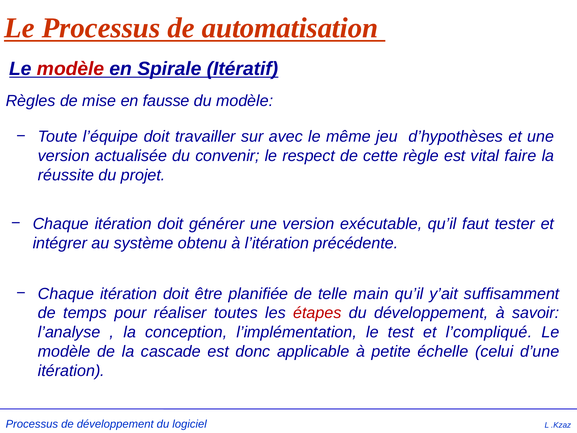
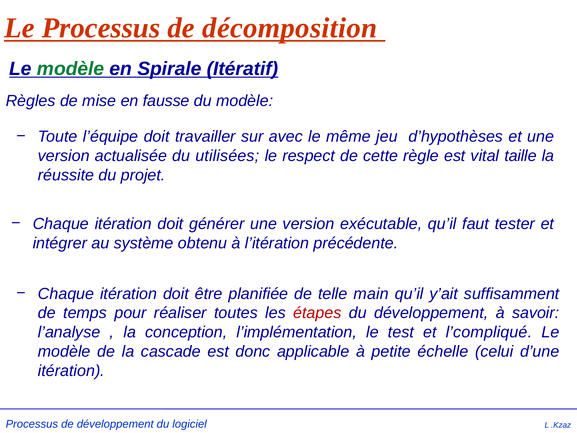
automatisation: automatisation -> décomposition (290, 28)
modèle colour: red -> green (71, 69)
convenir: convenir -> utilisées (227, 156)
faire: faire -> taille (521, 156)
